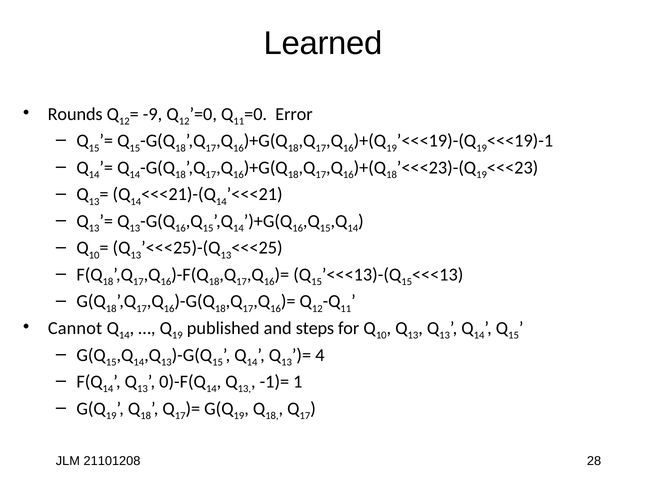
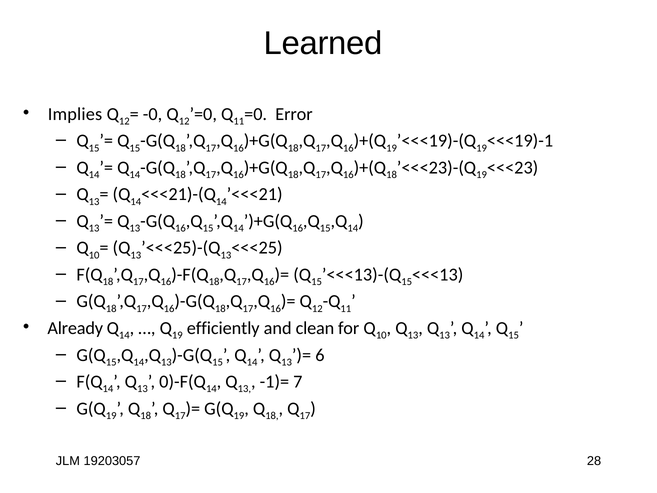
Rounds: Rounds -> Implies (75, 114)
-9: -9 -> -0 (153, 114)
Cannot: Cannot -> Already (75, 328)
published: published -> efficiently (223, 328)
steps: steps -> clean (315, 328)
4: 4 -> 6 (320, 355)
1: 1 -> 7 (298, 382)
21101208: 21101208 -> 19203057 (112, 461)
